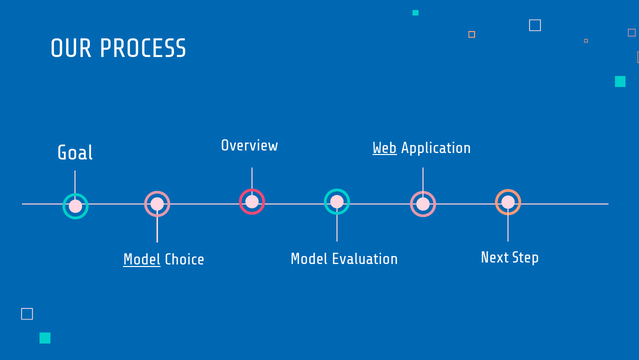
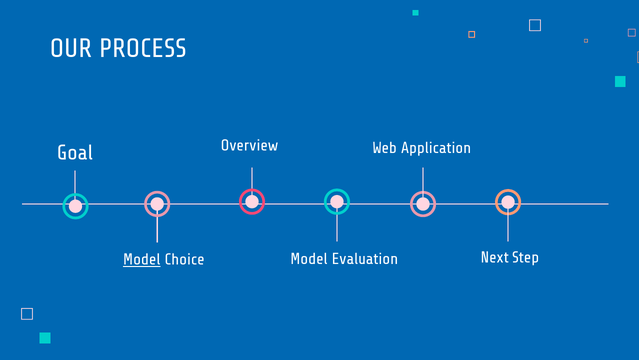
Web underline: present -> none (385, 148)
